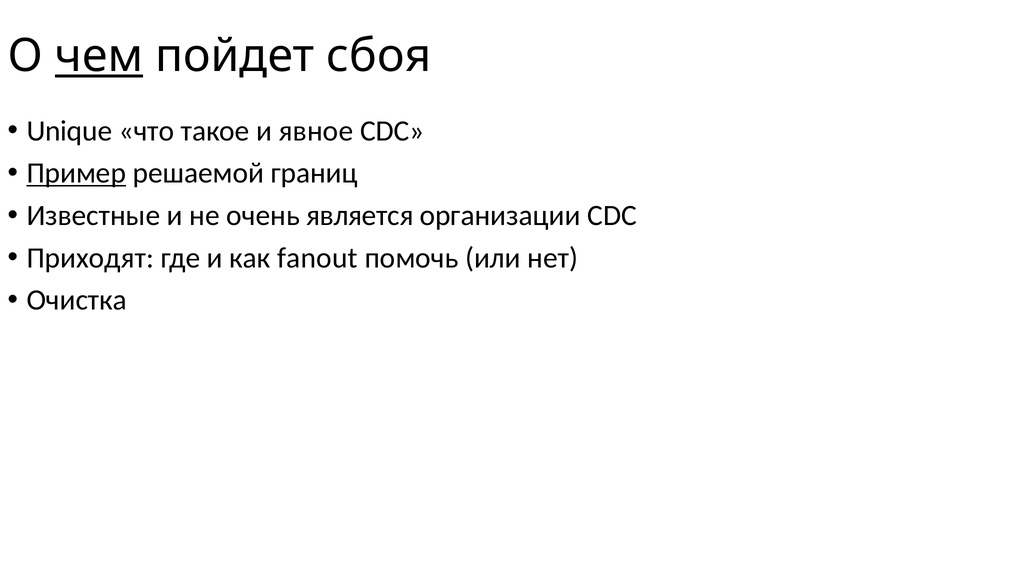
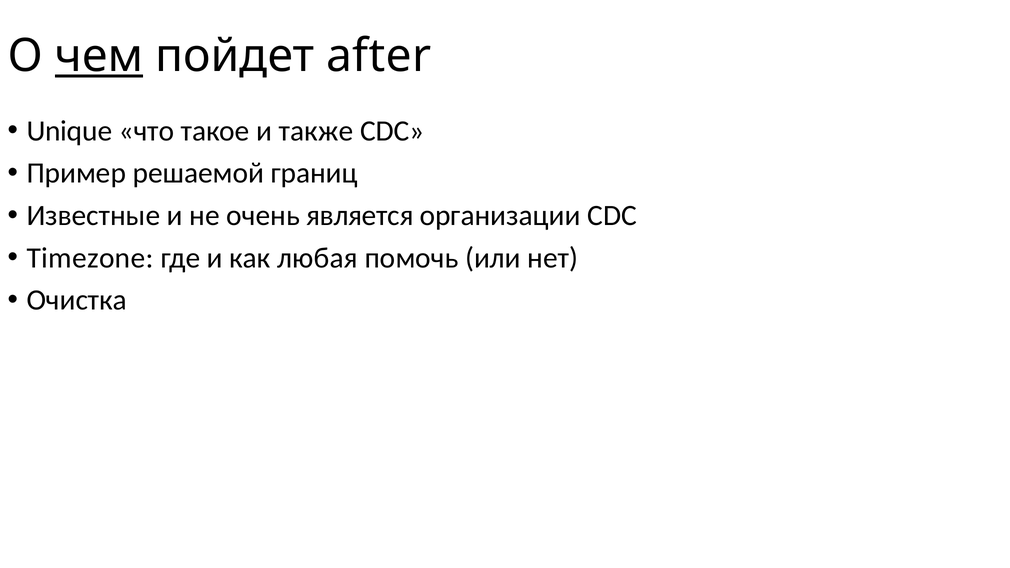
сбоя: сбоя -> after (379, 56)
явное: явное -> также (316, 131)
Пример underline: present -> none (76, 173)
Приходят: Приходят -> Timezone (90, 258)
fanout: fanout -> любая (317, 258)
